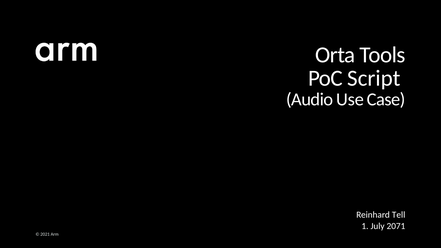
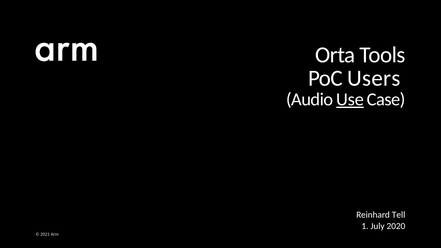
Script: Script -> Users (374, 78)
Use underline: none -> present (350, 99)
2071: 2071 -> 2020 (396, 226)
